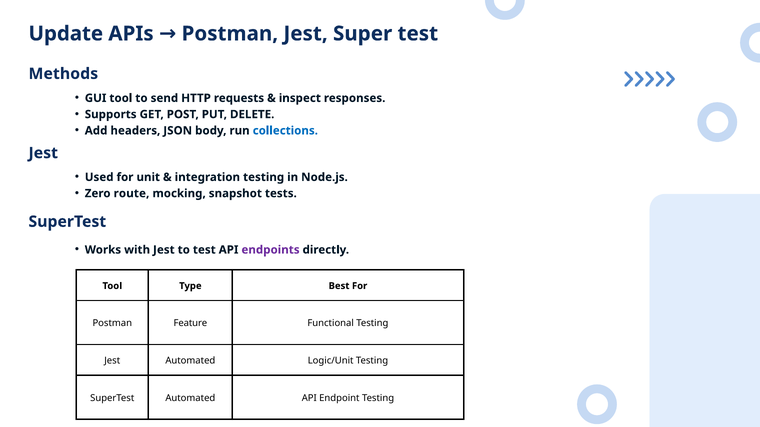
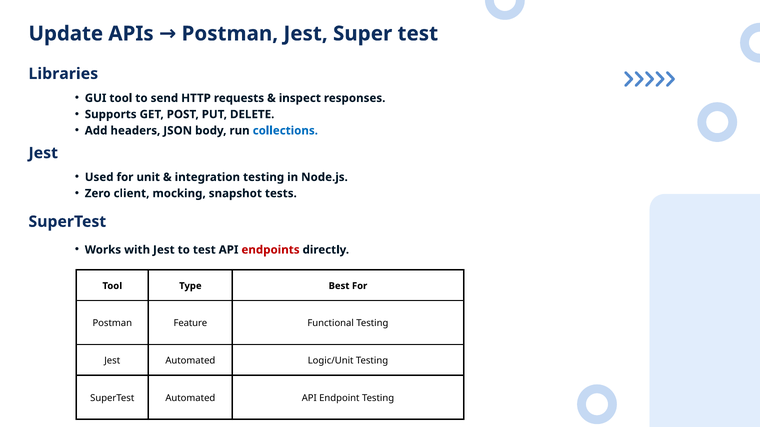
Methods: Methods -> Libraries (63, 74)
route: route -> client (131, 194)
endpoints colour: purple -> red (271, 250)
